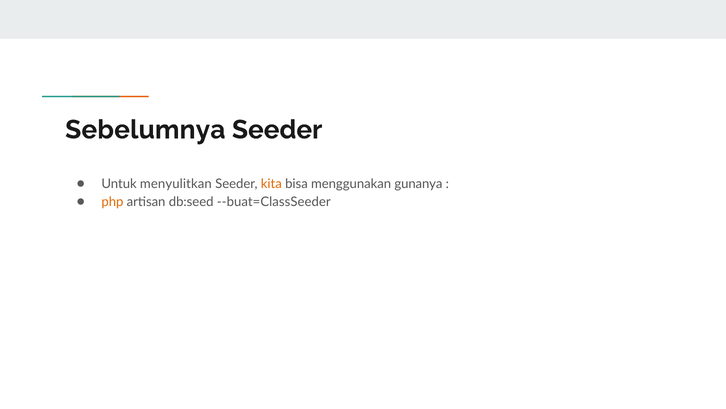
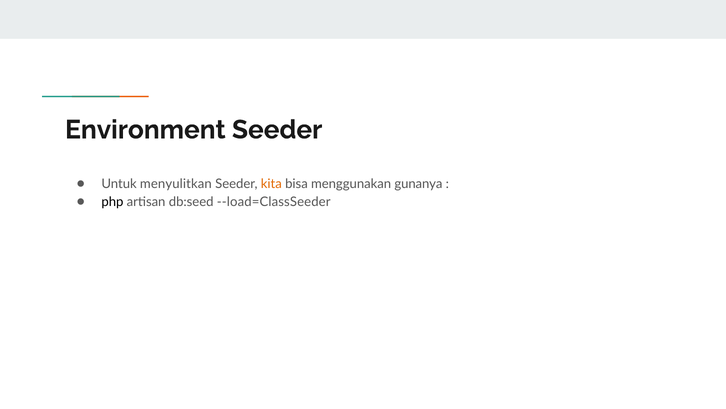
Sebelumnya: Sebelumnya -> Environment (145, 130)
php colour: orange -> black (112, 202)
--buat=ClassSeeder: --buat=ClassSeeder -> --load=ClassSeeder (274, 202)
